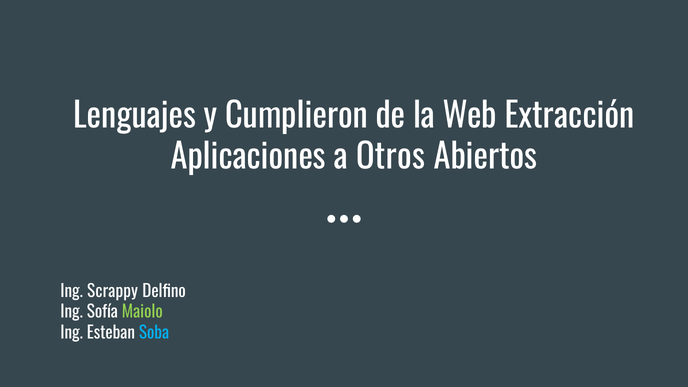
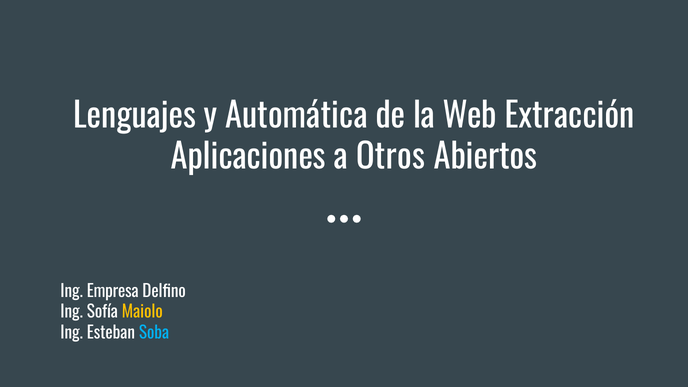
Cumplieron: Cumplieron -> Automática (296, 116)
Scrappy: Scrappy -> Empresa (113, 292)
Maiolo colour: light green -> yellow (142, 312)
